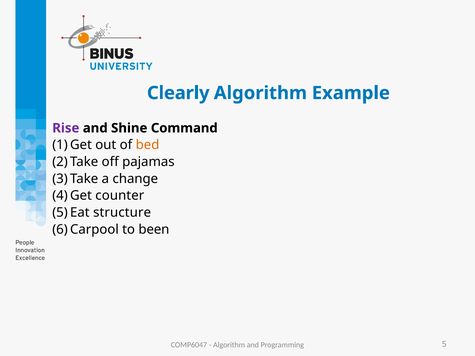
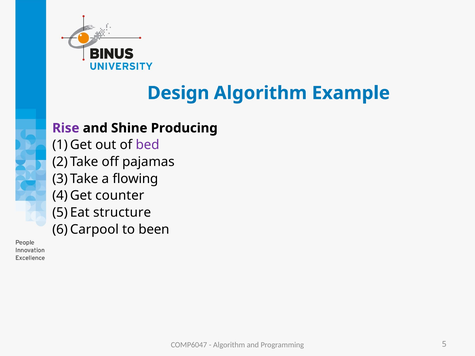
Clearly: Clearly -> Design (178, 93)
Command: Command -> Producing (184, 128)
bed colour: orange -> purple (148, 145)
change: change -> flowing (135, 179)
